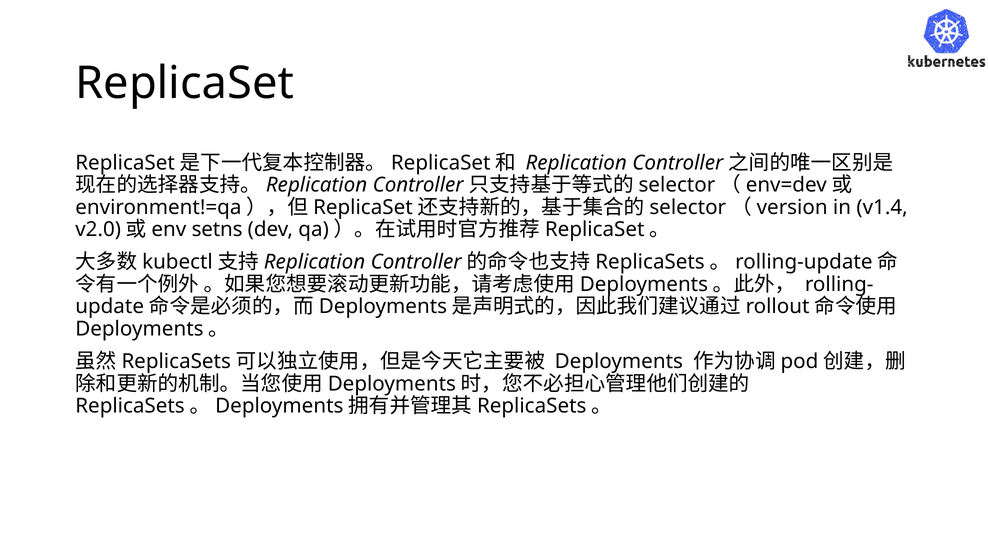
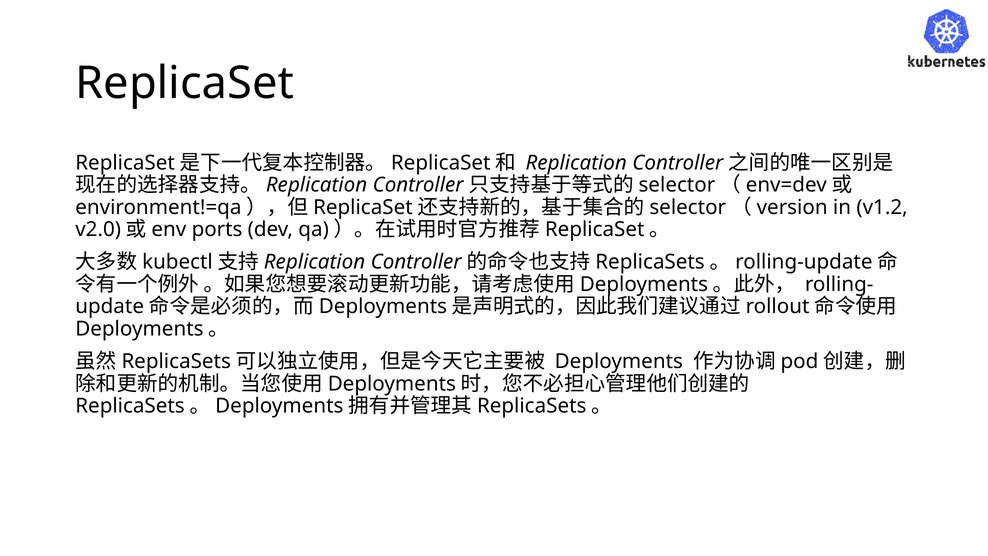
v1.4: v1.4 -> v1.2 (882, 207)
setns: setns -> ports (217, 229)
